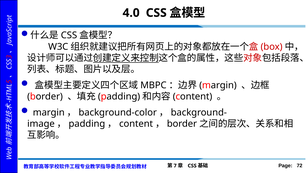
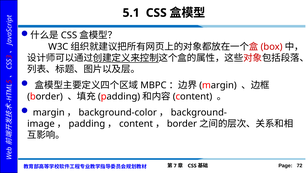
4.0: 4.0 -> 5.1 (131, 13)
